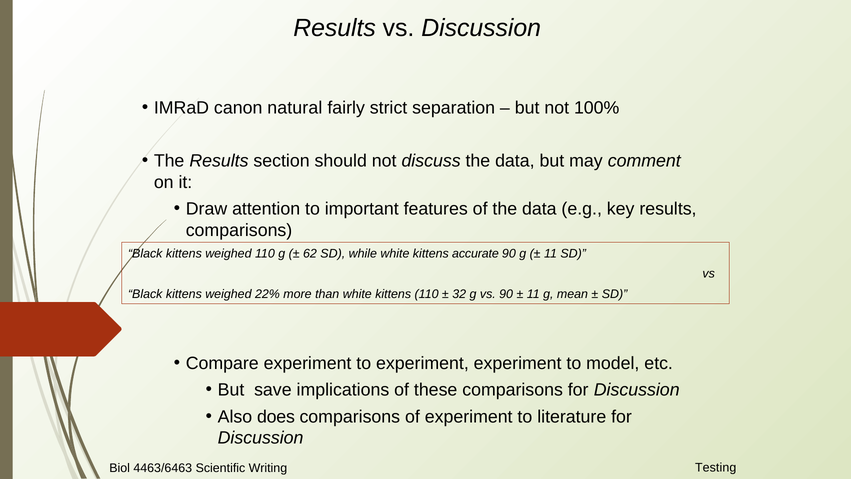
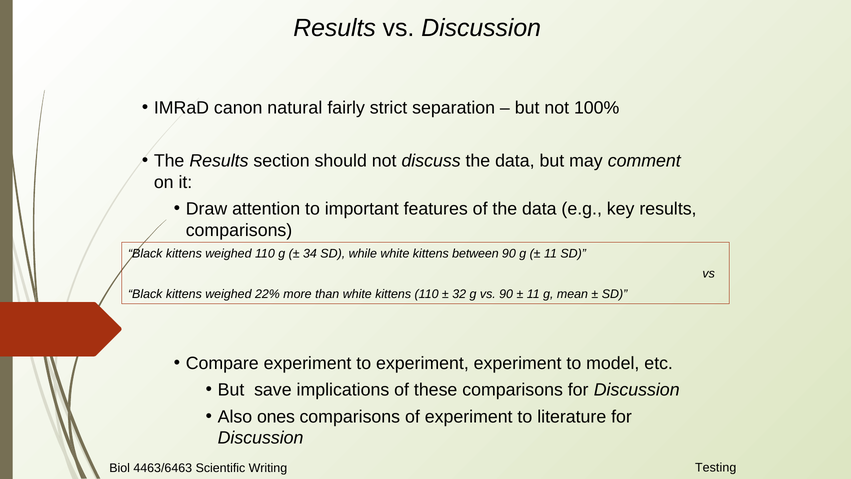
62: 62 -> 34 (310, 253)
accurate: accurate -> between (475, 253)
does: does -> ones (276, 416)
